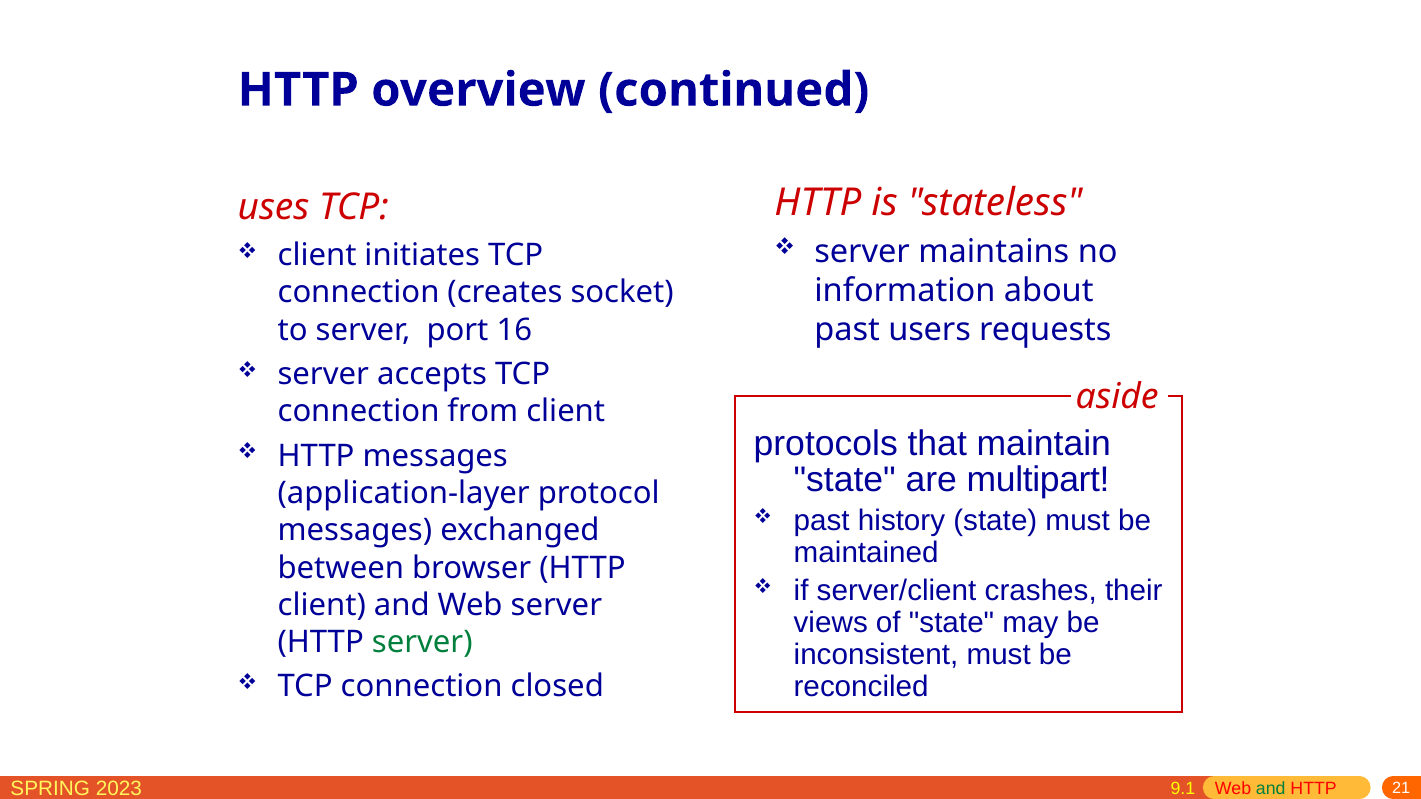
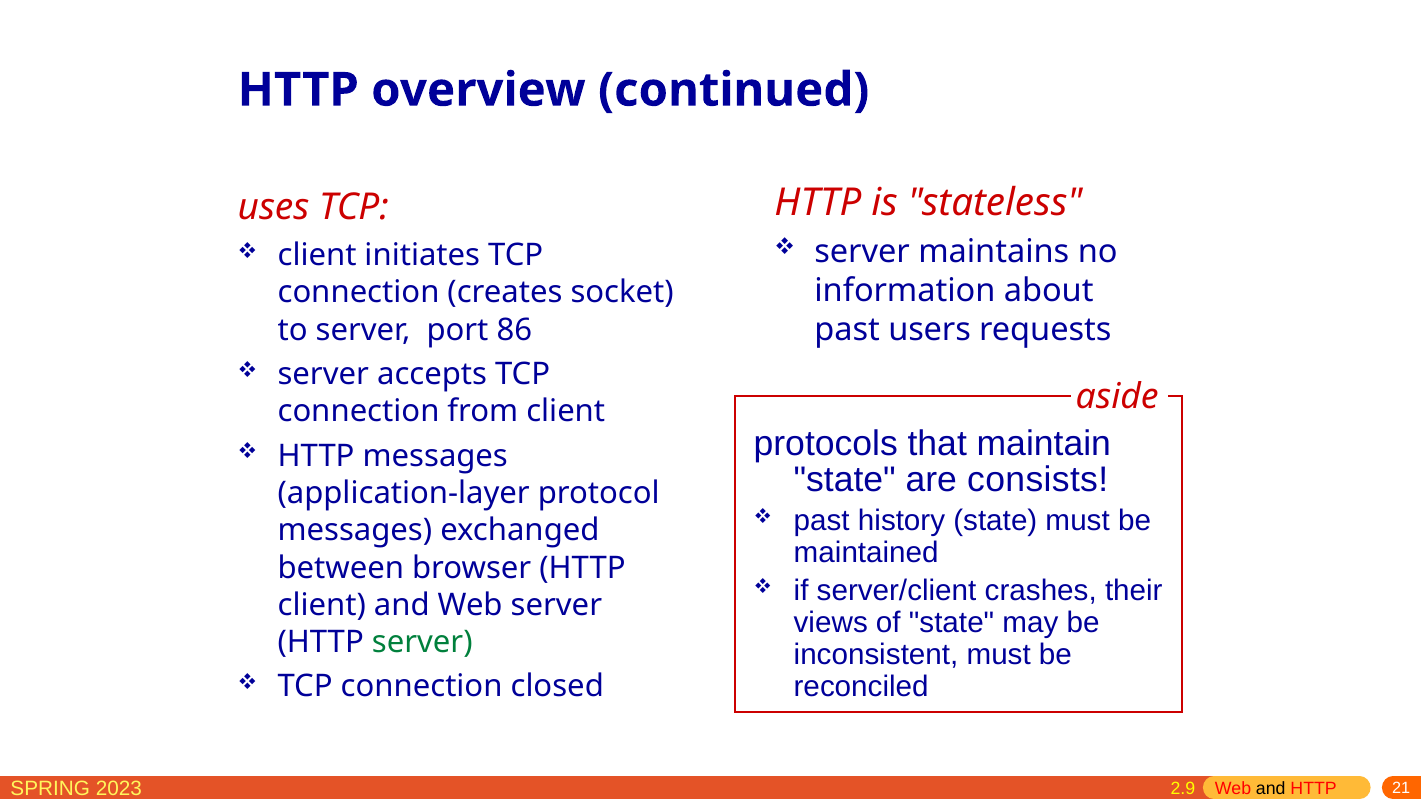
16: 16 -> 86 (514, 330)
multipart: multipart -> consists (1038, 480)
9.1: 9.1 -> 2.9 (1183, 789)
and colour: green -> black (1271, 789)
